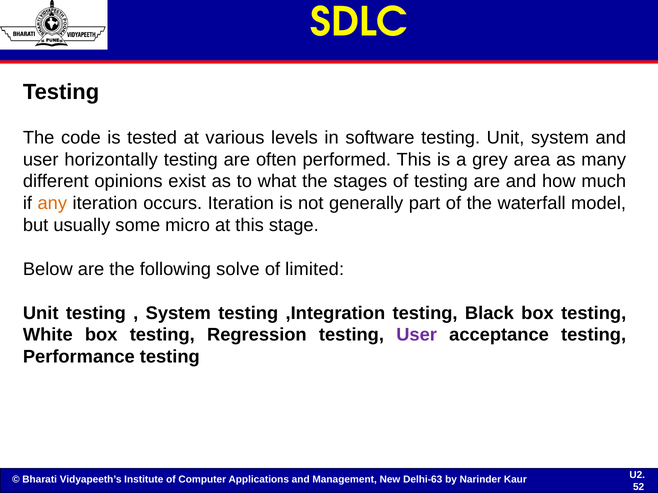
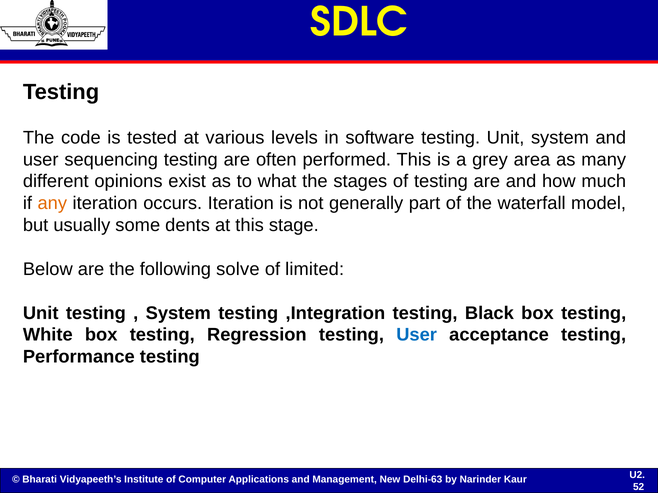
horizontally: horizontally -> sequencing (111, 160)
micro: micro -> dents (188, 226)
User colour: purple -> blue (417, 335)
